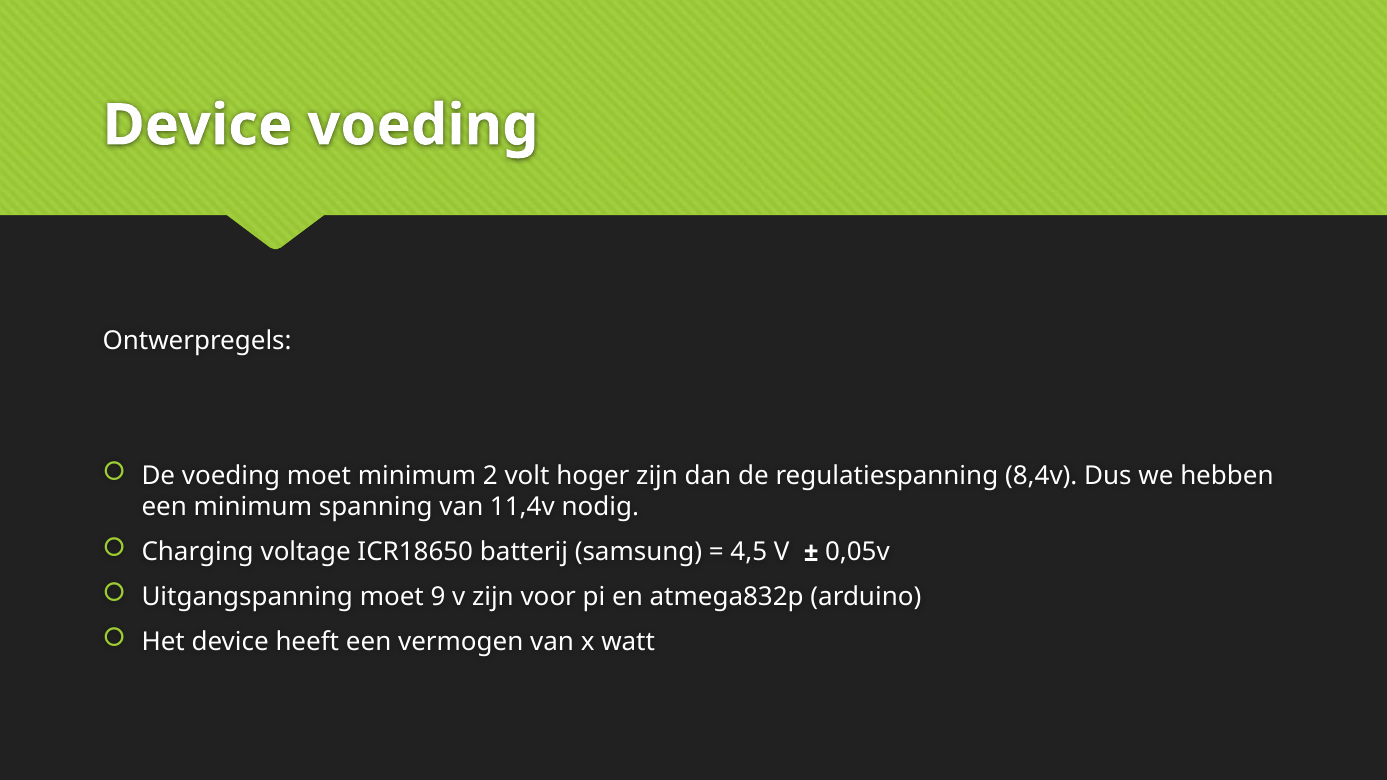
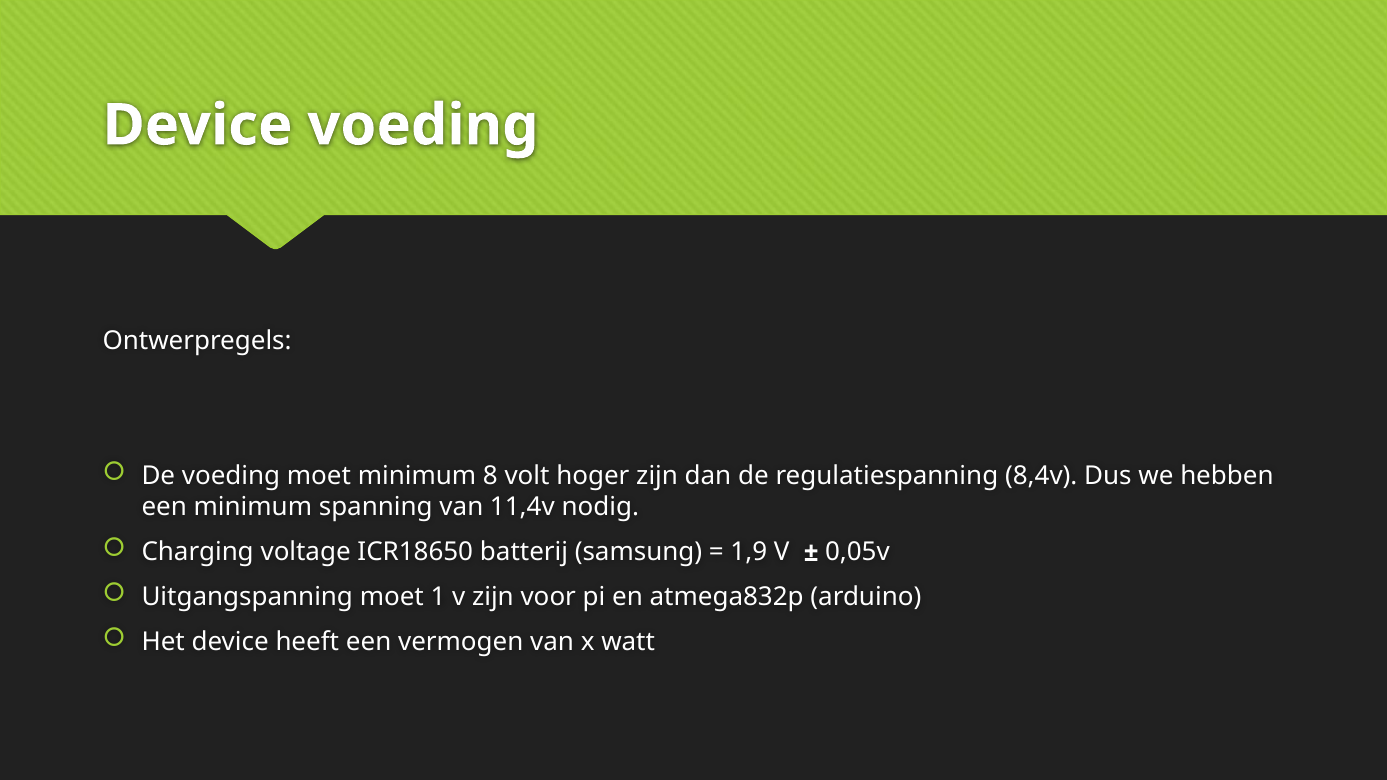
2: 2 -> 8 (490, 476)
4,5: 4,5 -> 1,9 (749, 552)
9: 9 -> 1 (438, 597)
